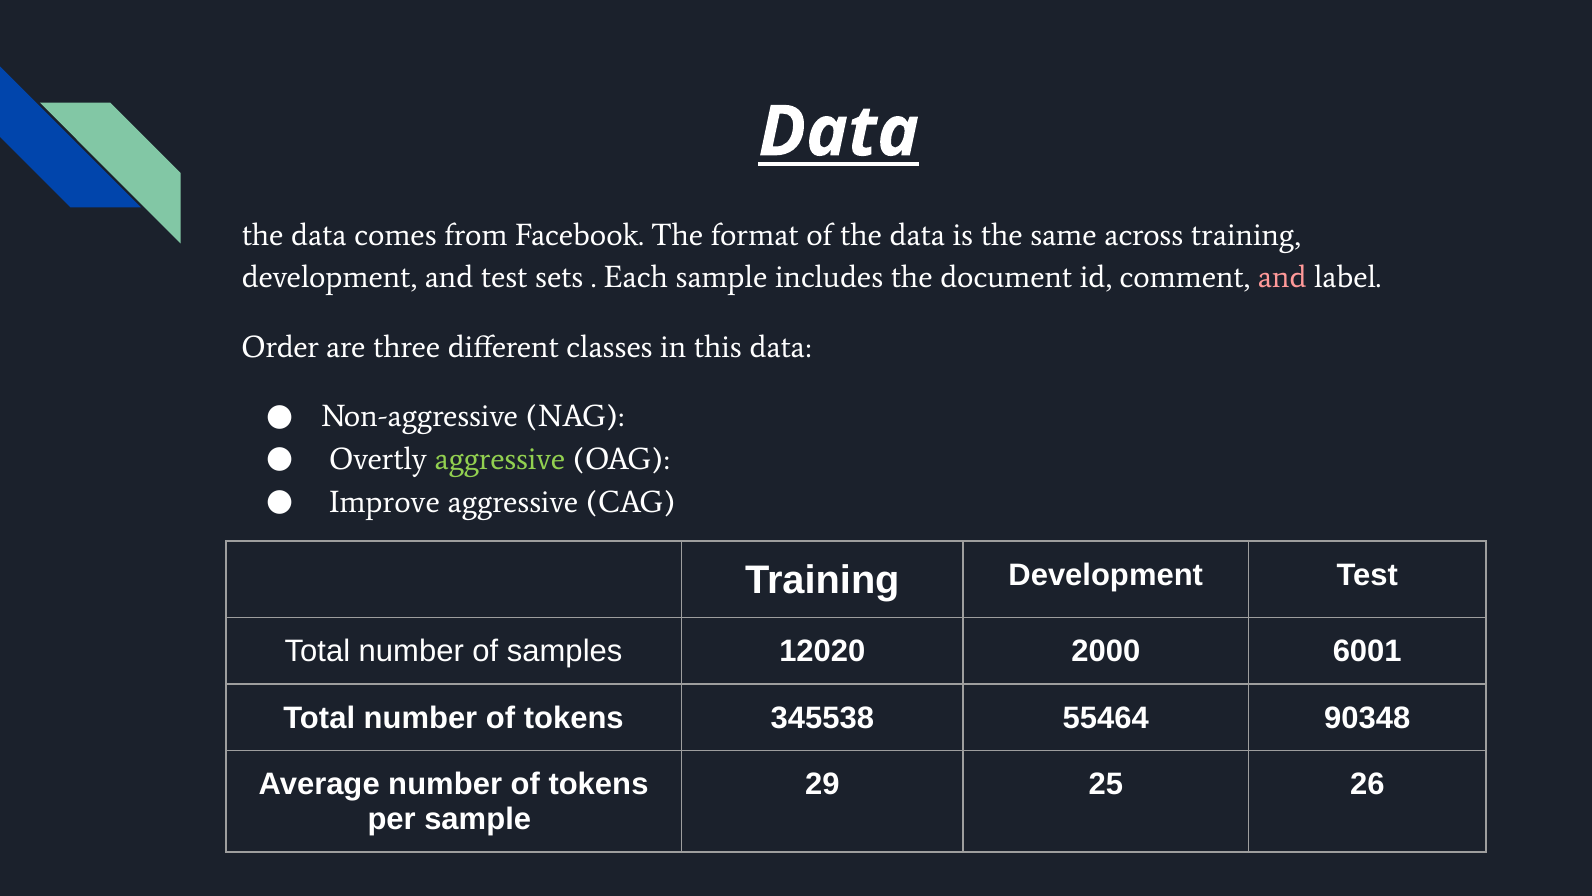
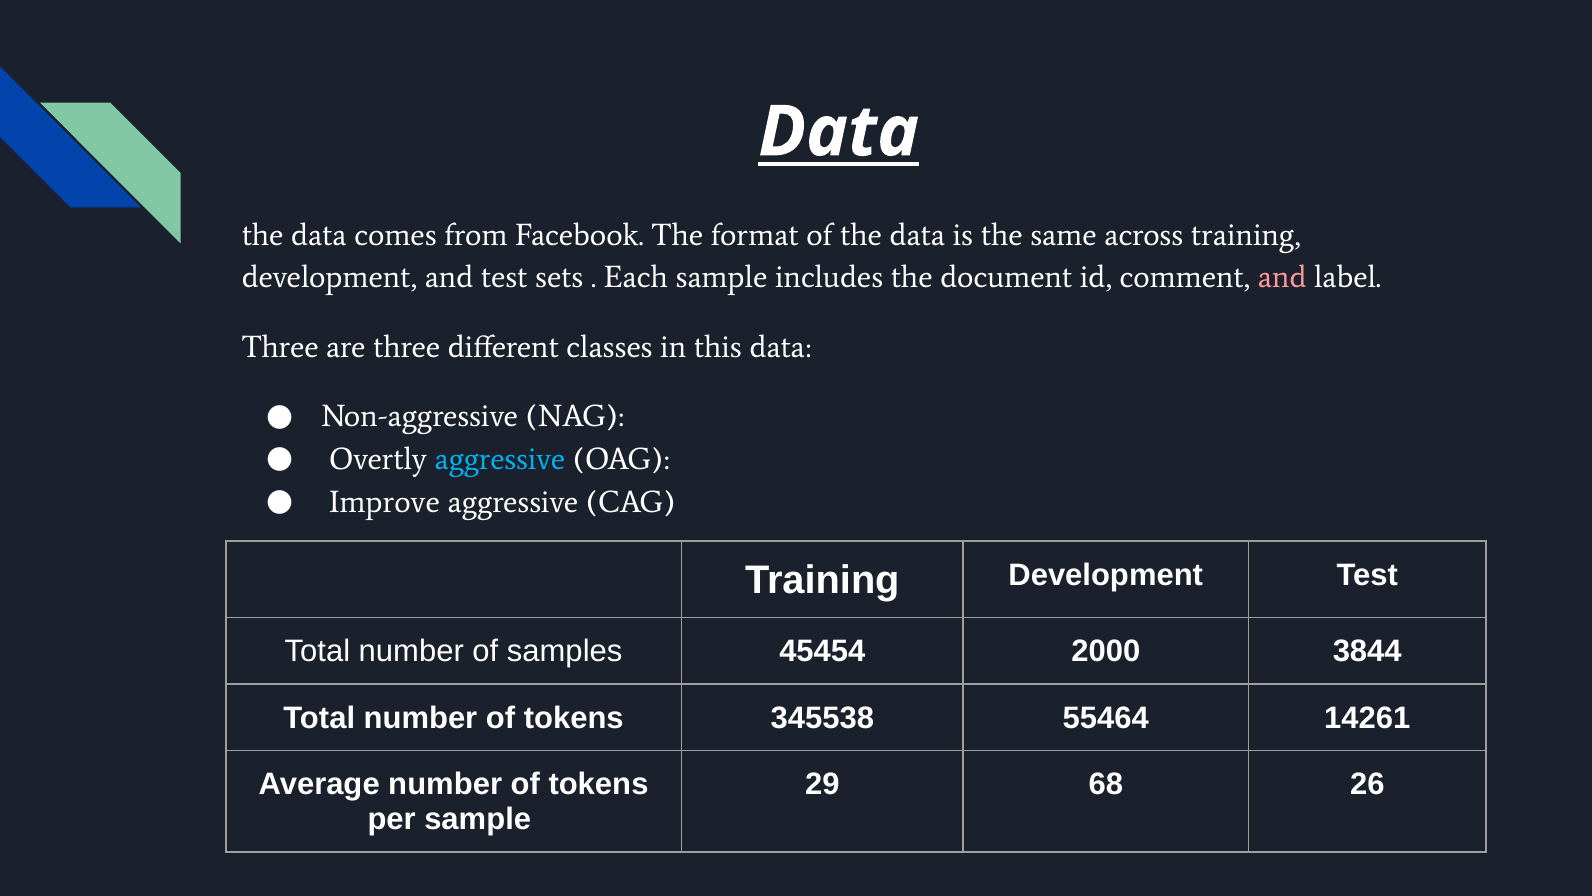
Order: Order -> Three (280, 347)
aggressive colour: light green -> light blue (500, 459)
12020: 12020 -> 45454 (822, 651)
6001: 6001 -> 3844 (1367, 651)
90348: 90348 -> 14261 (1367, 718)
25: 25 -> 68 (1106, 784)
